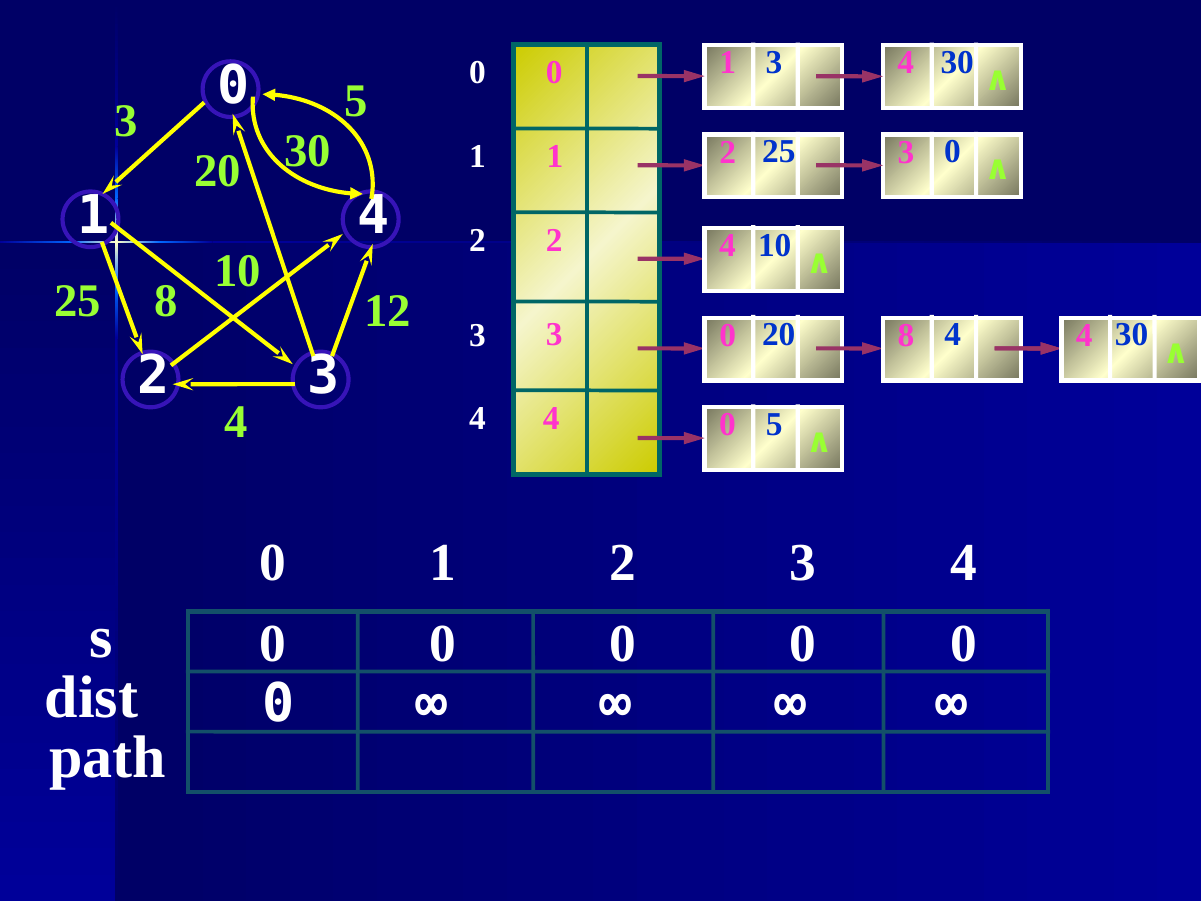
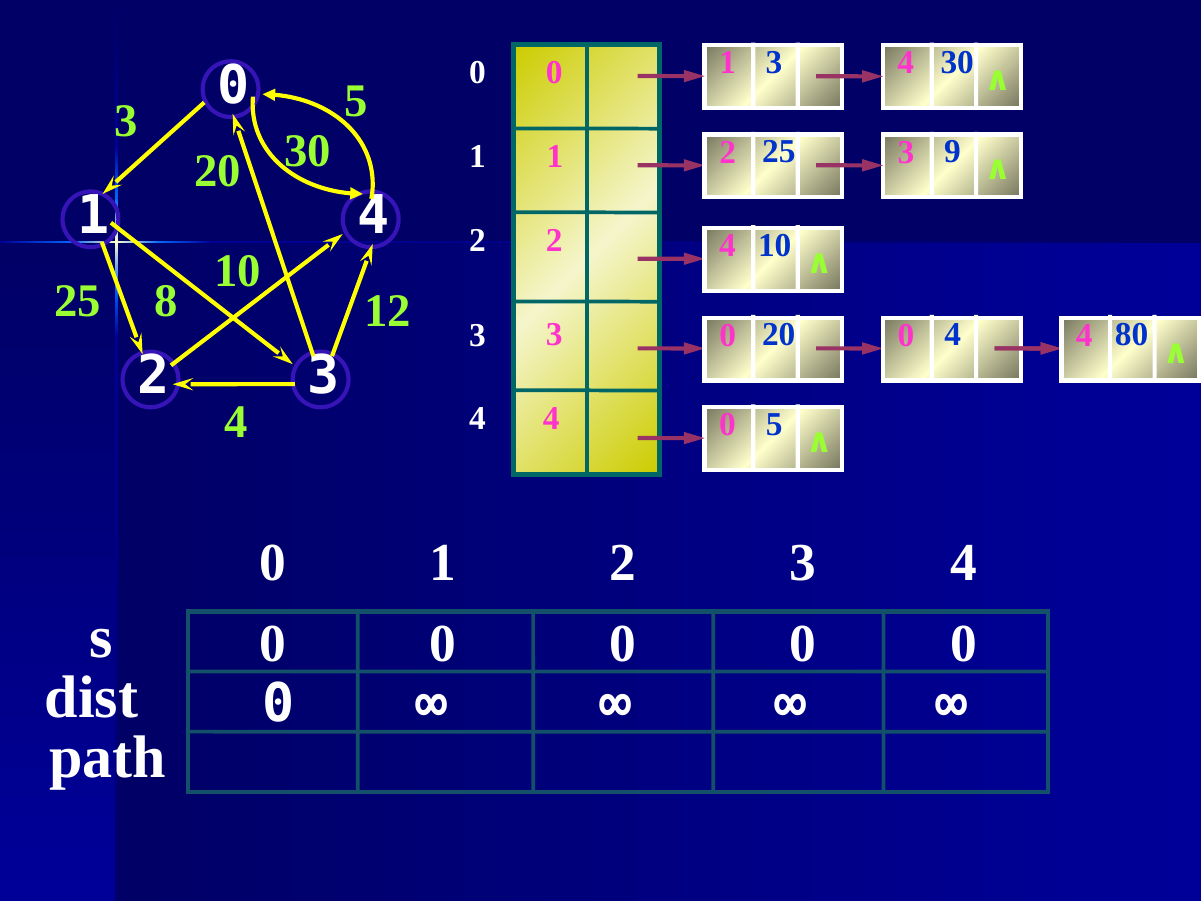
3 0: 0 -> 9 (952, 152)
20 8: 8 -> 0 (906, 335)
4 30: 30 -> 80 (1132, 335)
